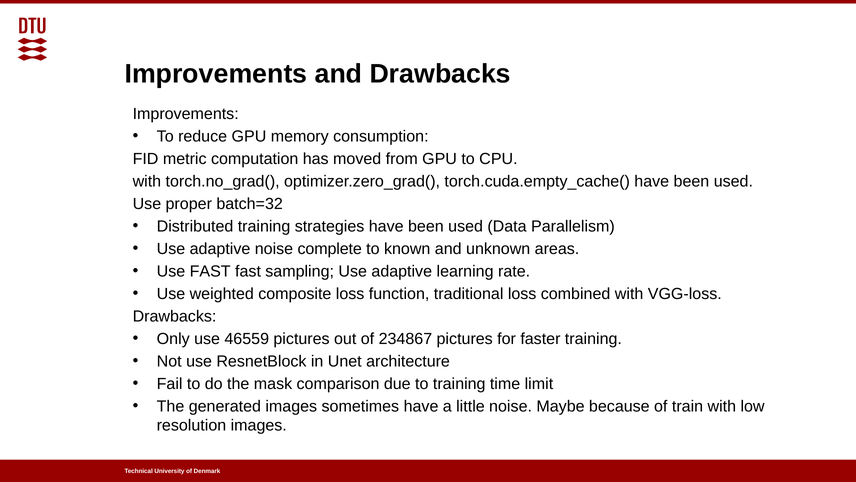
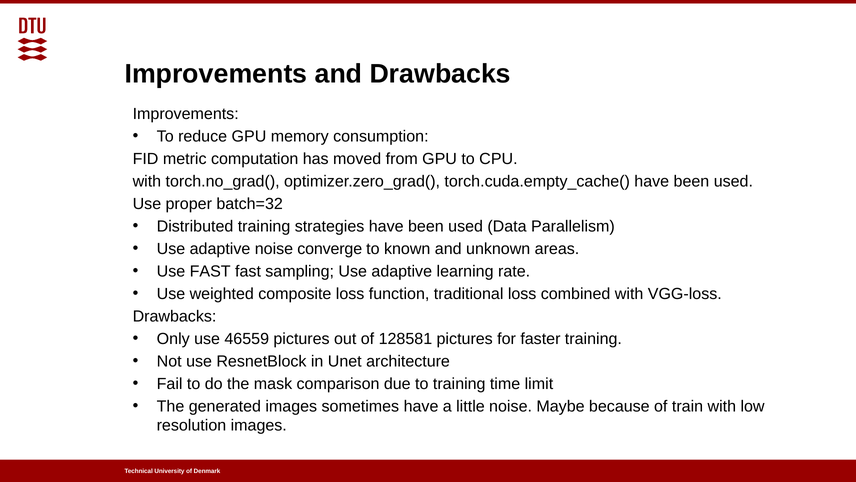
complete: complete -> converge (330, 249)
234867: 234867 -> 128581 (405, 338)
